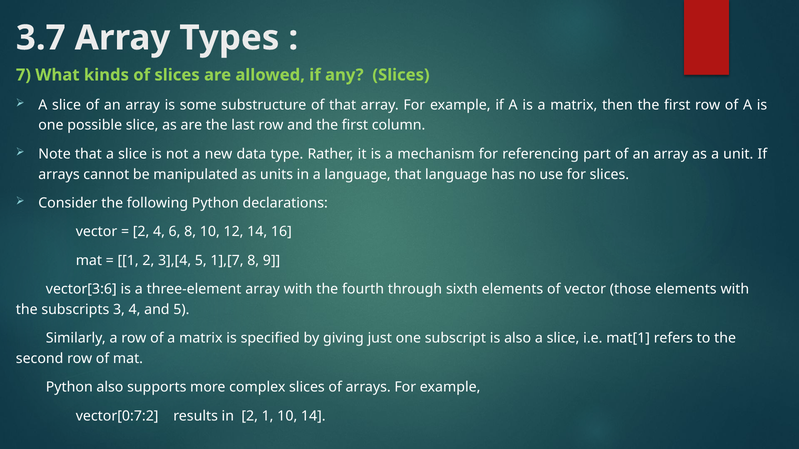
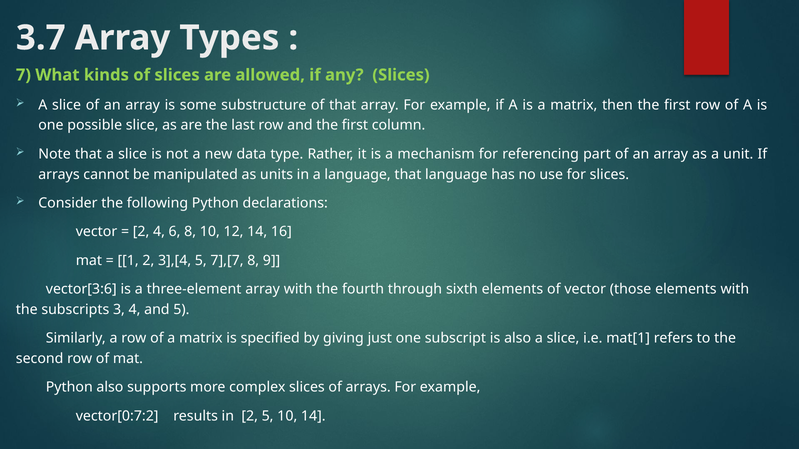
1],[7: 1],[7 -> 7],[7 (227, 261)
2 1: 1 -> 5 (268, 416)
